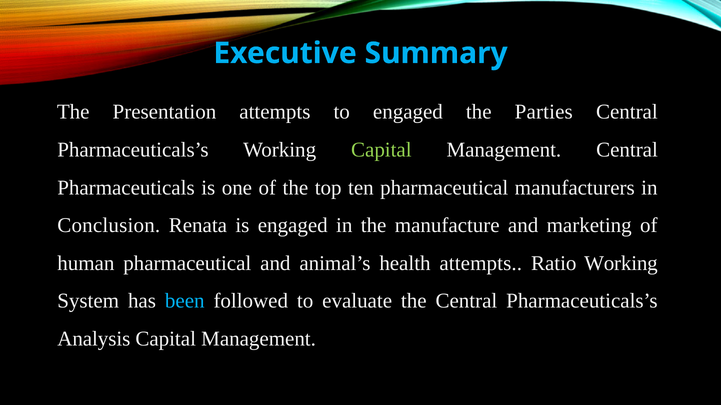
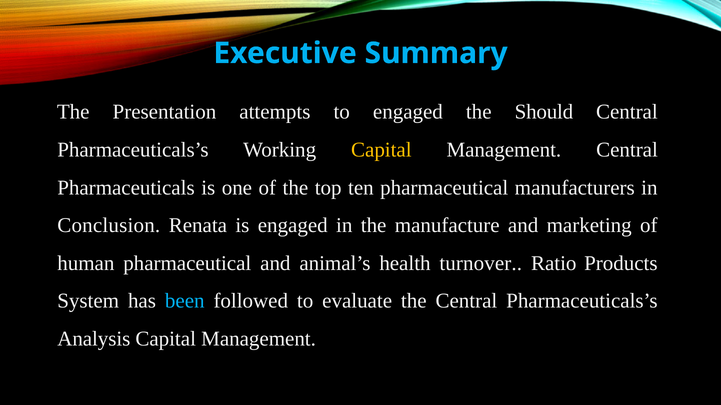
Parties: Parties -> Should (544, 112)
Capital colour: light green -> yellow (381, 150)
health attempts: attempts -> turnover (481, 264)
Ratio Working: Working -> Products (621, 264)
